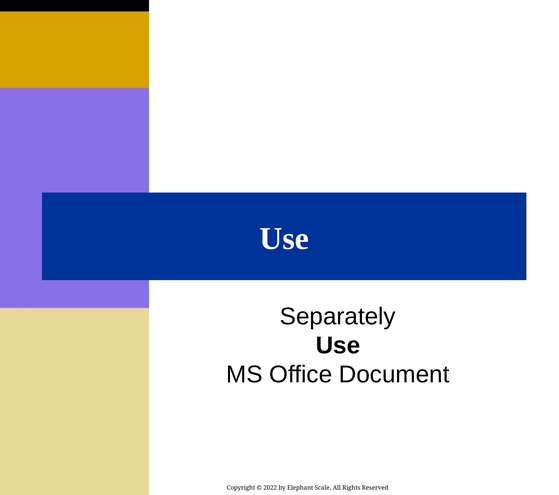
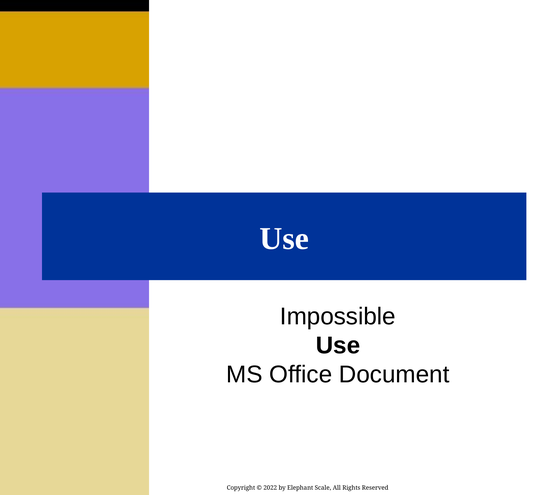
Separately: Separately -> Impossible (338, 316)
